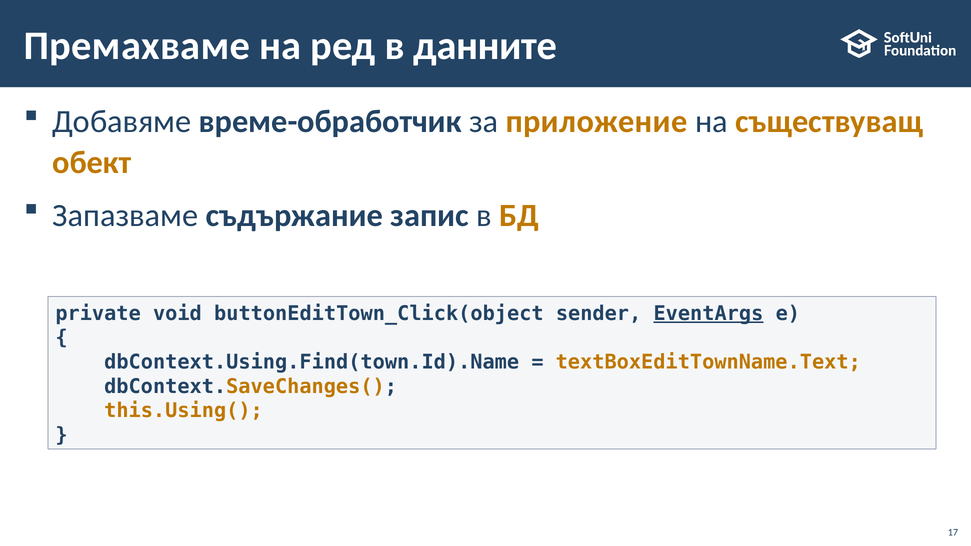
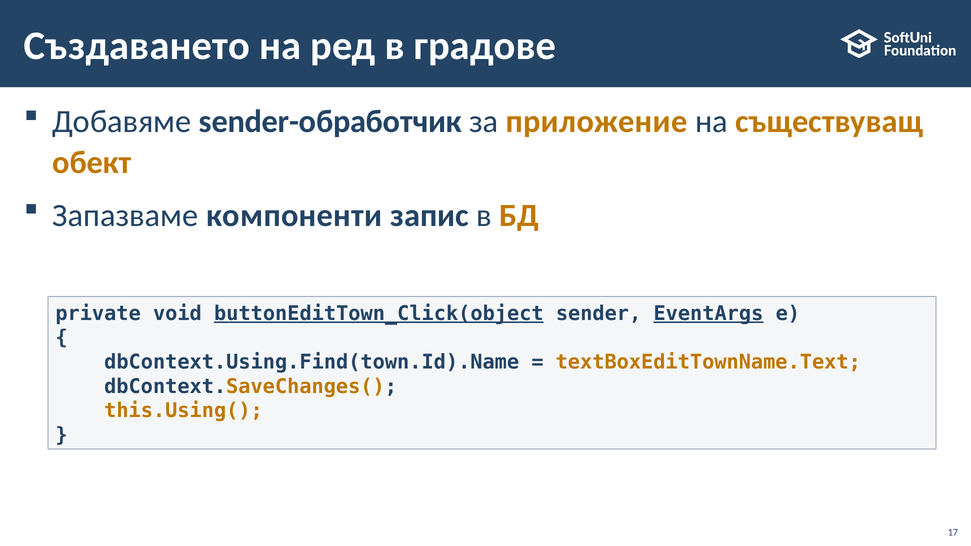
Премахваме: Премахваме -> Създаването (137, 46)
данните: данните -> градове (485, 46)
време-обработчик: време-обработчик -> sender-обработчик (330, 122)
съдържание: съдържание -> компоненти (294, 216)
buttonEditTown_Click(object underline: none -> present (379, 314)
